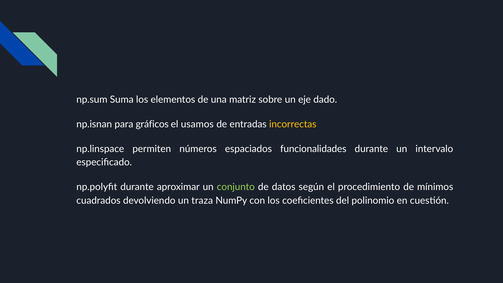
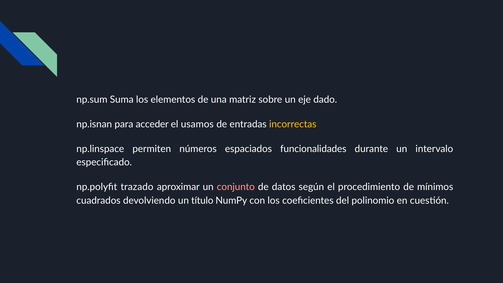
gráficos: gráficos -> acceder (152, 124)
np.polyfit durante: durante -> trazado (137, 187)
conjunto colour: light green -> pink (236, 187)
traza: traza -> título (202, 200)
